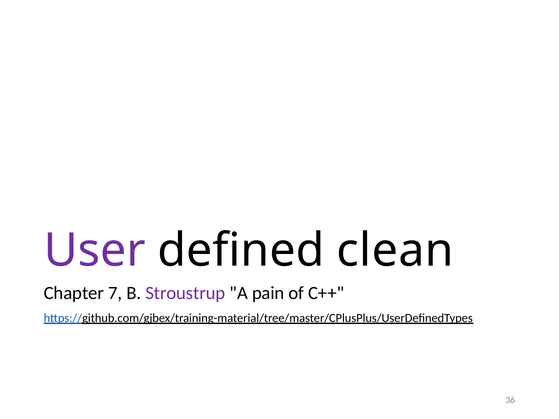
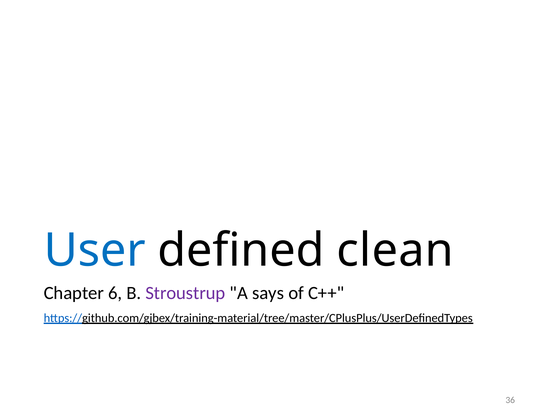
User colour: purple -> blue (95, 251)
7: 7 -> 6 (115, 293)
pain: pain -> says (268, 293)
